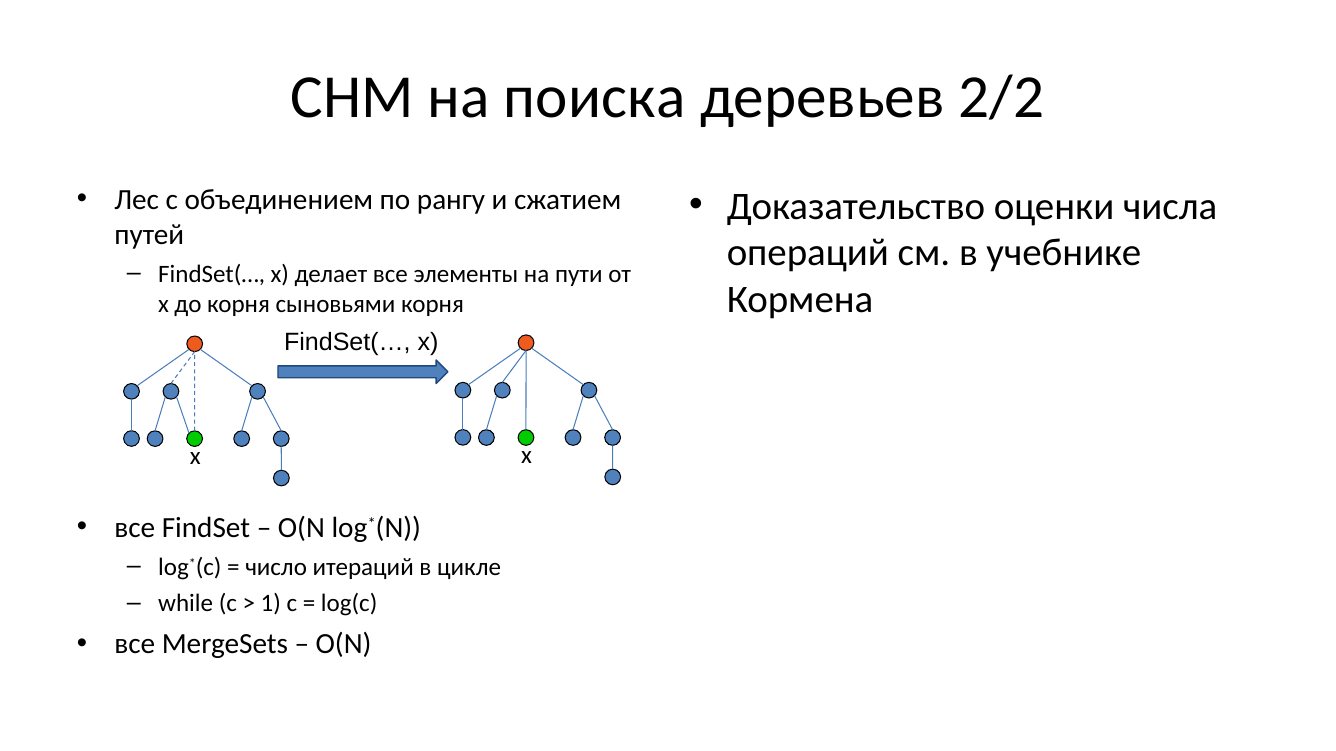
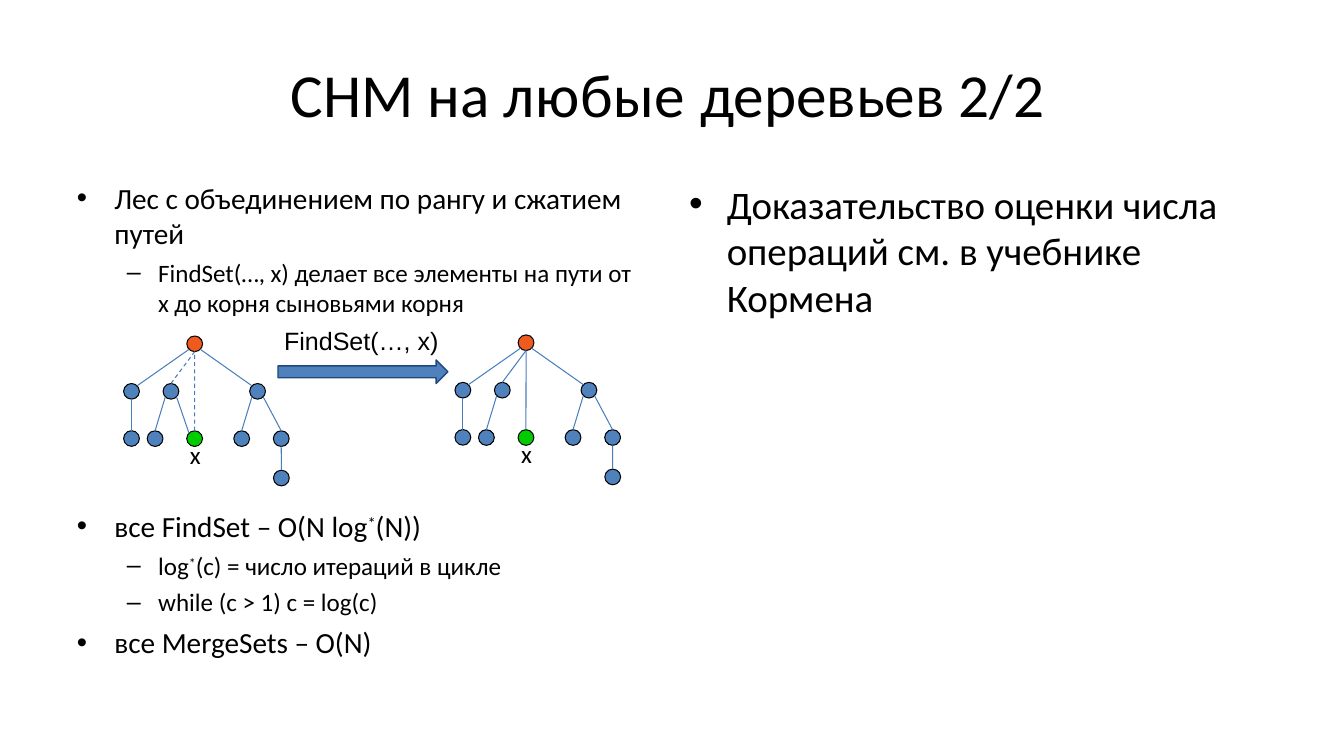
поиска: поиска -> любые (595, 97)
